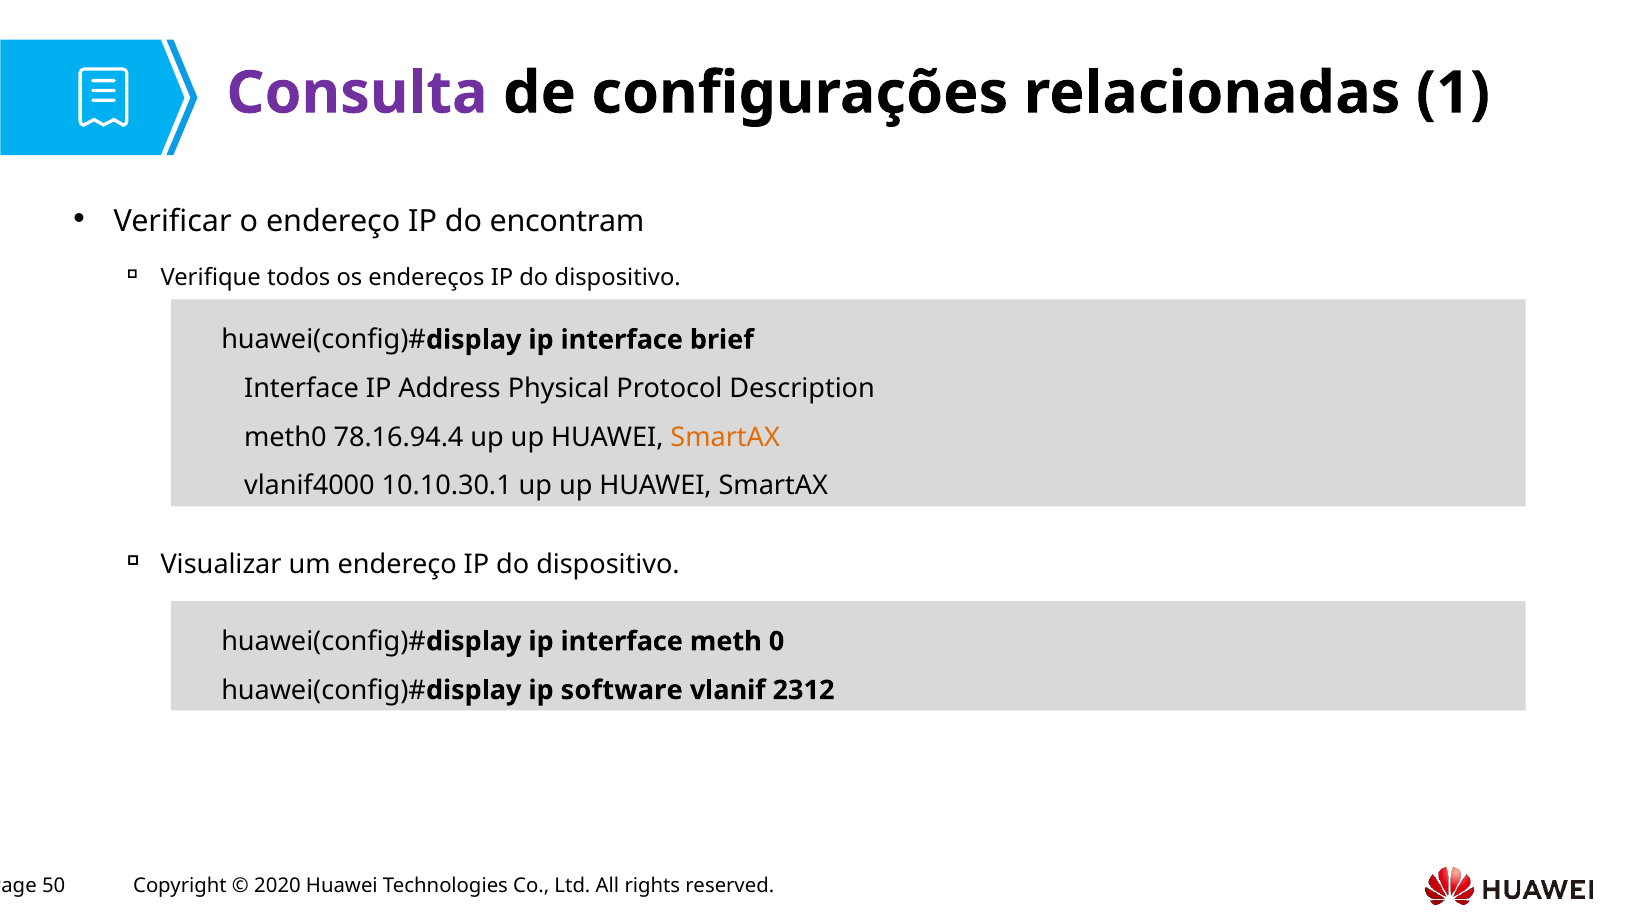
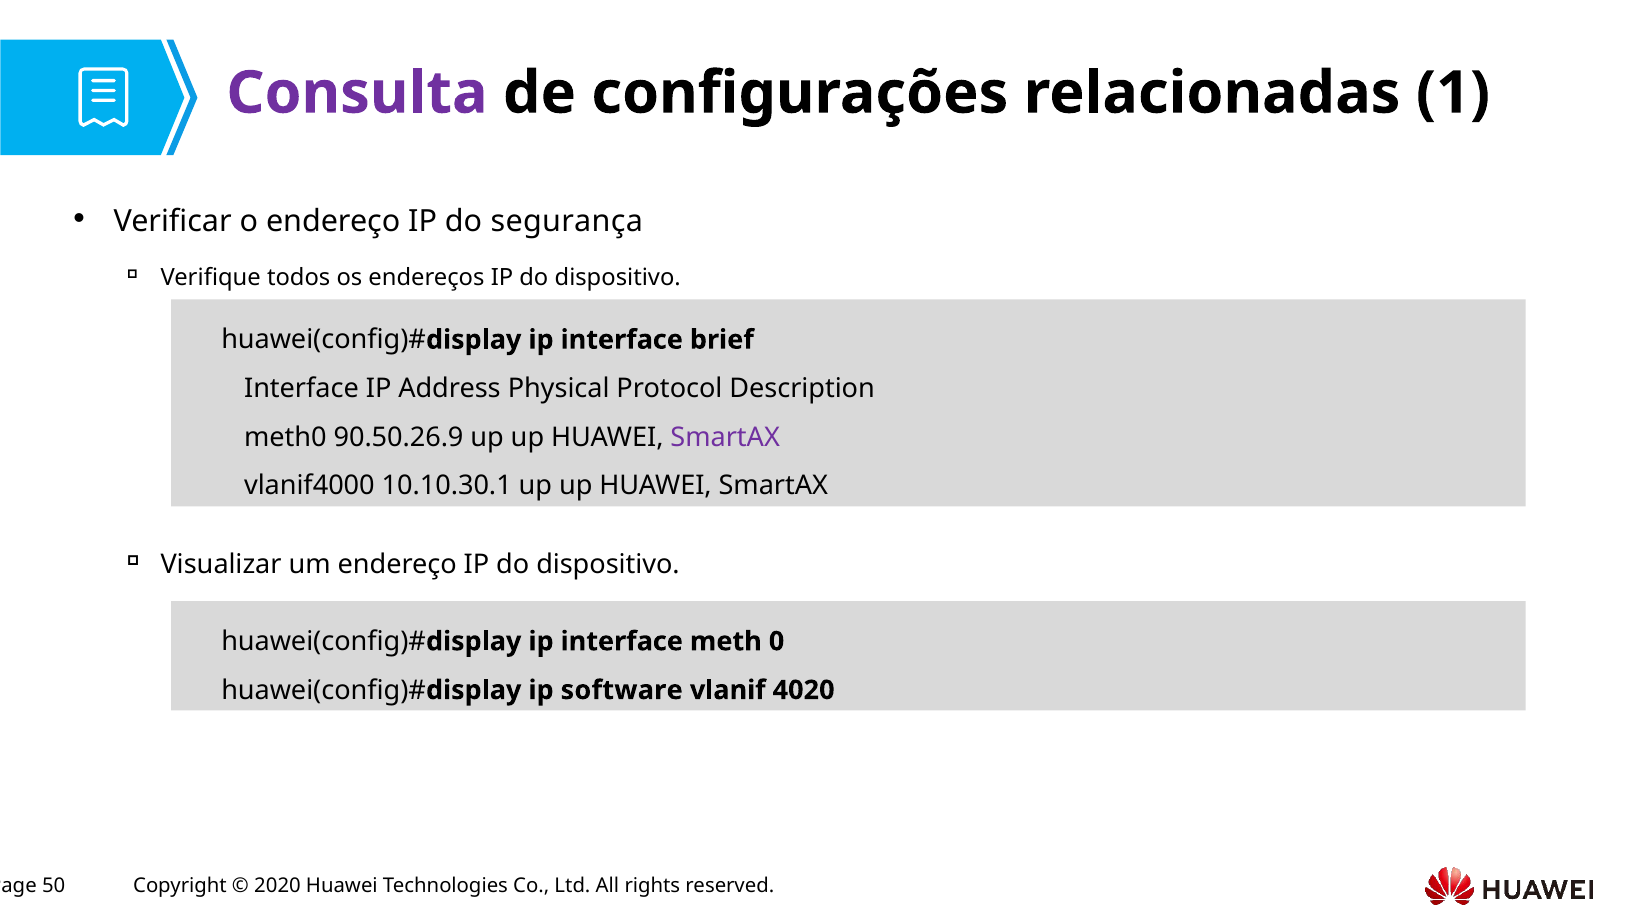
encontram: encontram -> segurança (567, 222)
78.16.94.4: 78.16.94.4 -> 90.50.26.9 (399, 438)
SmartAX colour: orange -> purple (725, 438)
2312: 2312 -> 4020 (804, 691)
